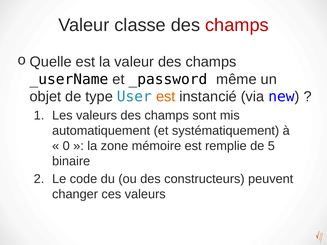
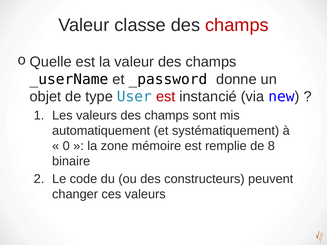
même: même -> donne (236, 79)
est colour: orange -> red (166, 97)
5: 5 -> 8 (271, 146)
